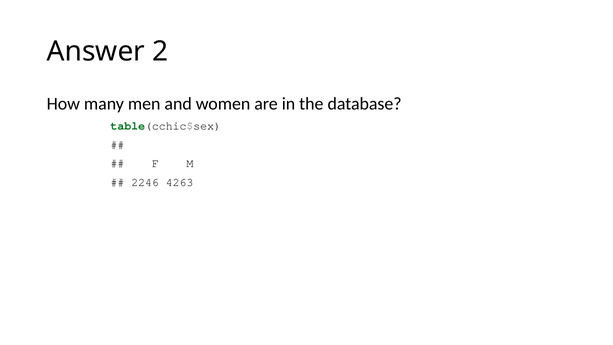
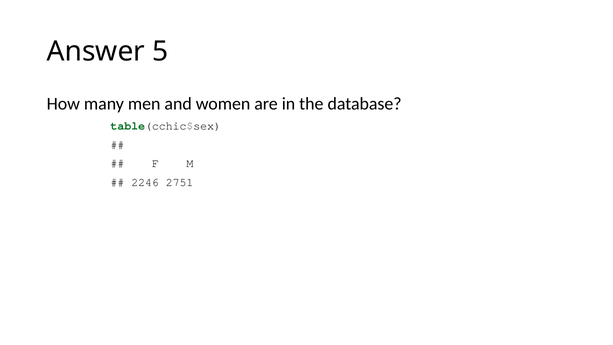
2: 2 -> 5 (160, 51)
4263: 4263 -> 2751 (180, 182)
